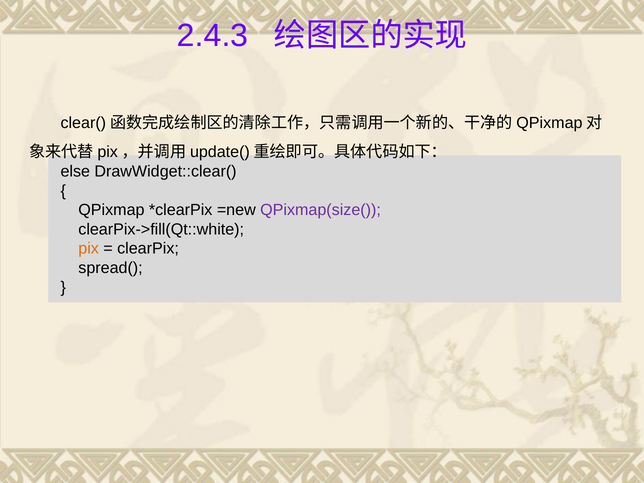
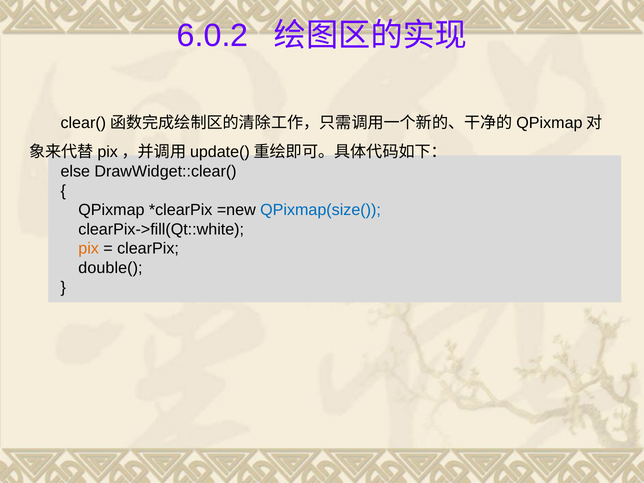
2.4.3: 2.4.3 -> 6.0.2 (213, 36)
QPixmap(size( colour: purple -> blue (321, 210)
spread(: spread( -> double( (110, 268)
